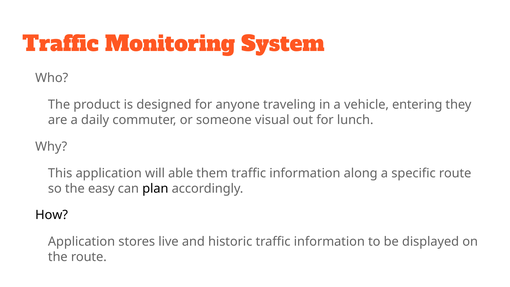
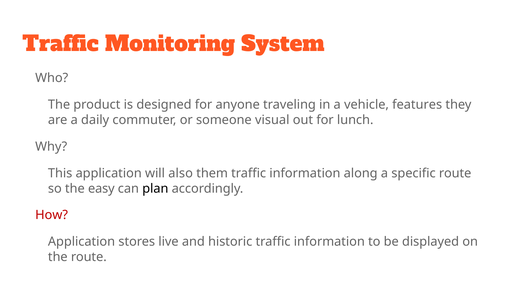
entering: entering -> features (417, 105)
able: able -> also (181, 173)
How colour: black -> red (52, 215)
